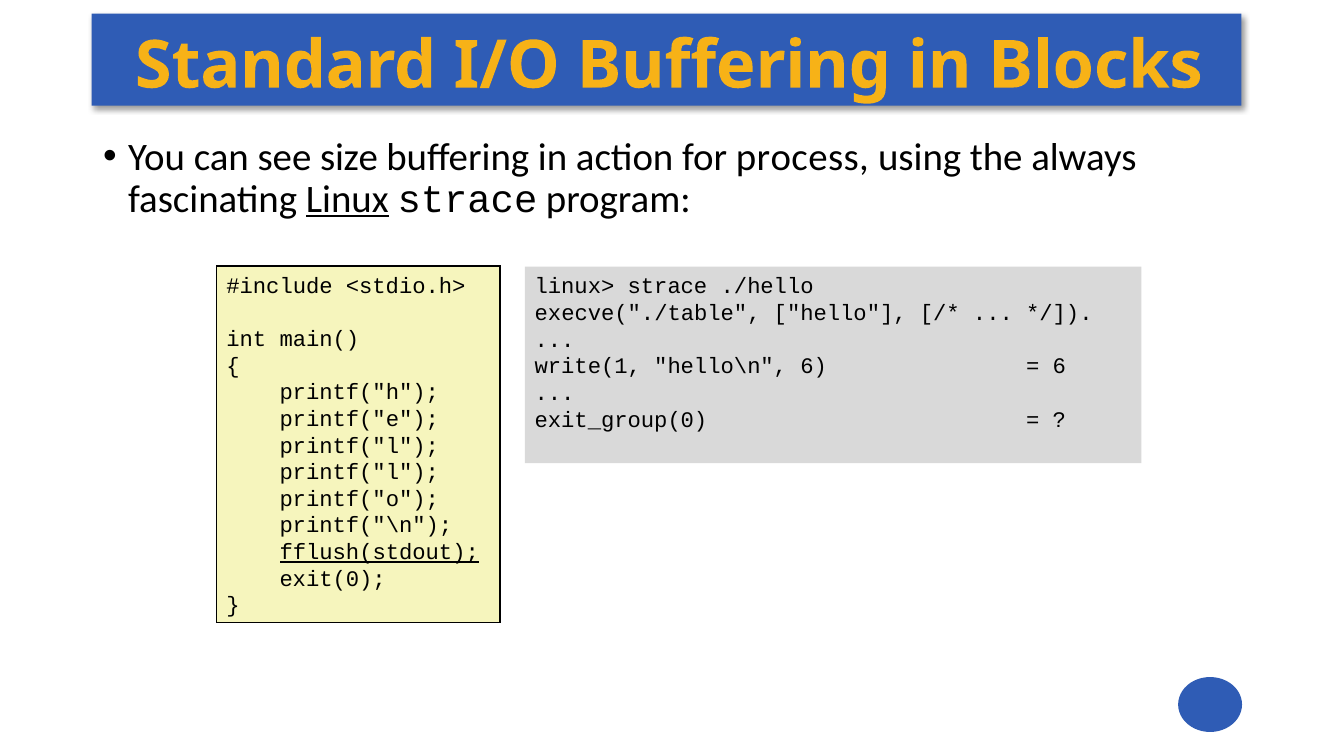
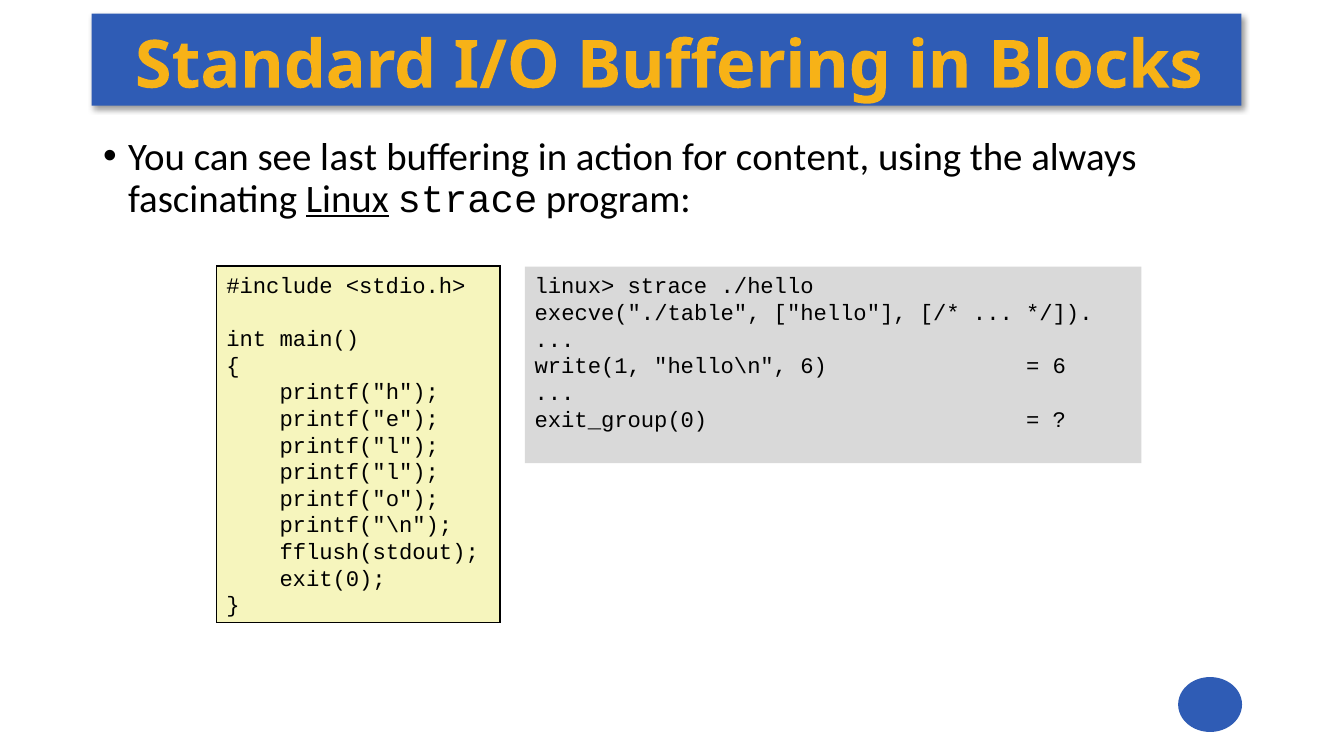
size: size -> last (349, 157)
process: process -> content (803, 157)
fflush(stdout underline: present -> none (379, 552)
